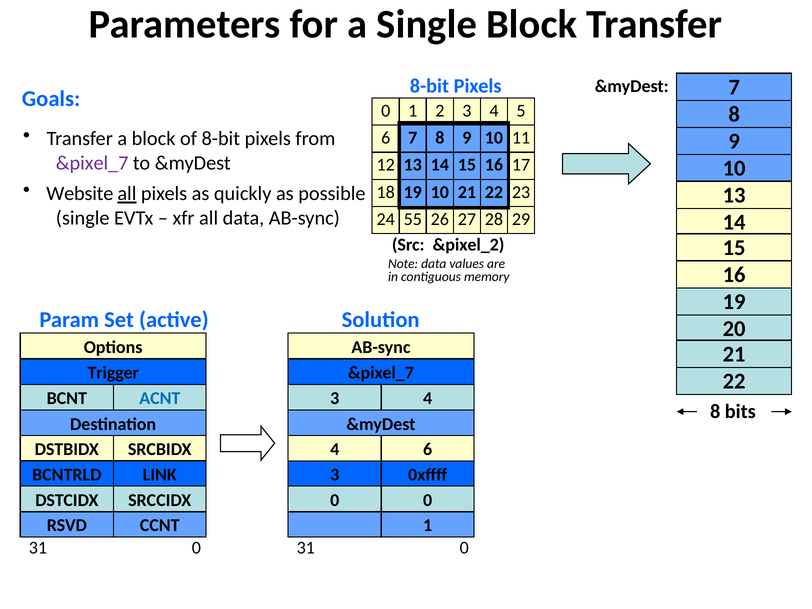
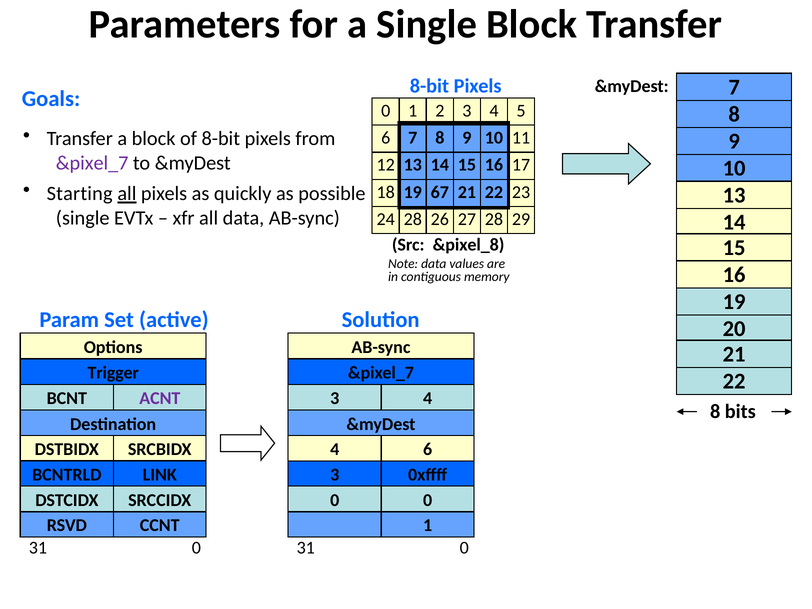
Website: Website -> Starting (80, 194)
19 10: 10 -> 67 (440, 192)
24 55: 55 -> 28 (413, 219)
&pixel_2: &pixel_2 -> &pixel_8 (469, 245)
ACNT colour: blue -> purple (160, 399)
